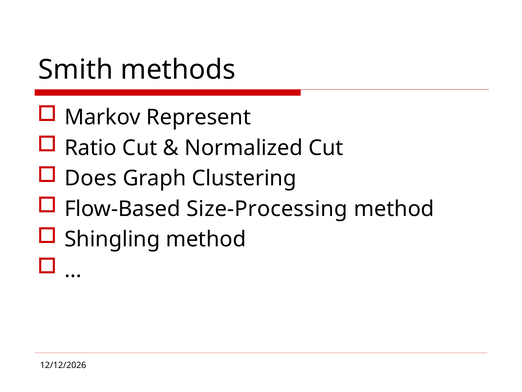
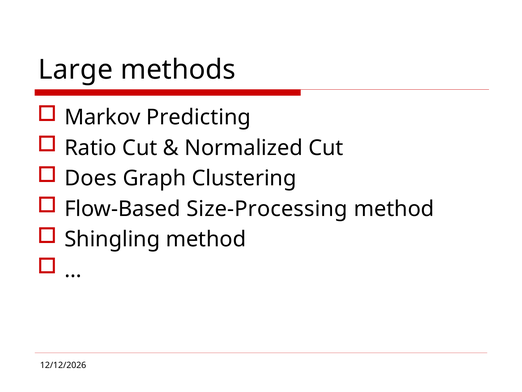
Smith: Smith -> Large (76, 70)
Represent: Represent -> Predicting (199, 117)
